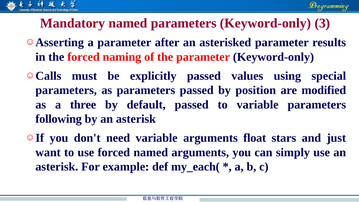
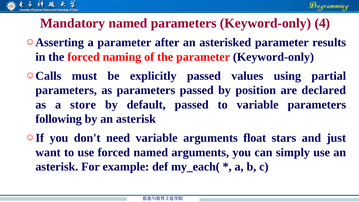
3: 3 -> 4 (322, 23)
special: special -> partial (329, 76)
modified: modified -> declared (324, 90)
three: three -> store (83, 105)
